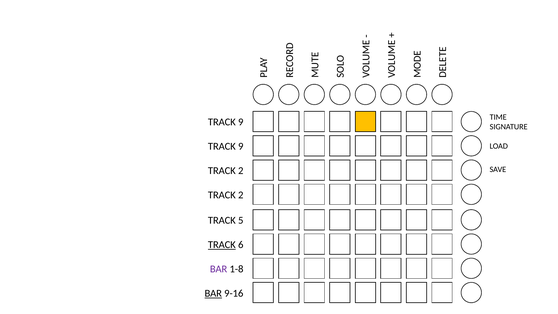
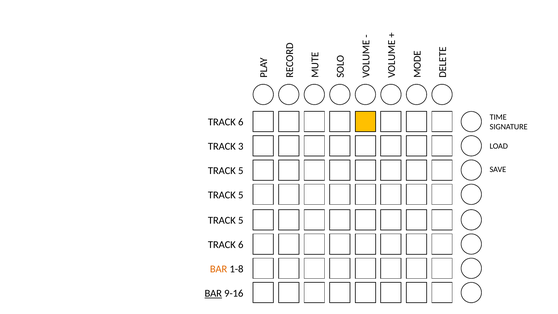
9: 9 -> 6 (241, 122)
9: 9 -> 3 (241, 146)
2: 2 -> 5 (241, 171)
2: 2 -> 5 (241, 195)
TRACK underline: present -> none (222, 245)
BAR colour: purple -> orange (219, 269)
